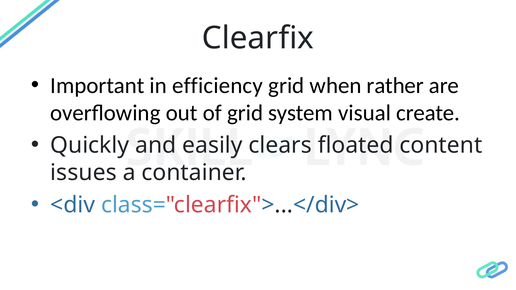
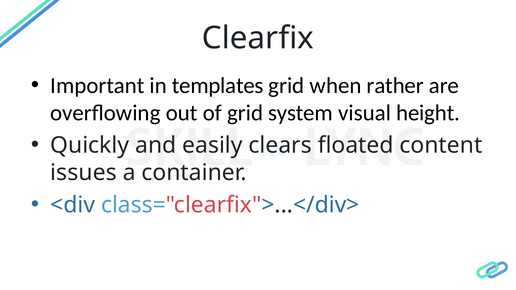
efficiency: efficiency -> templates (218, 86)
create: create -> height (428, 113)
